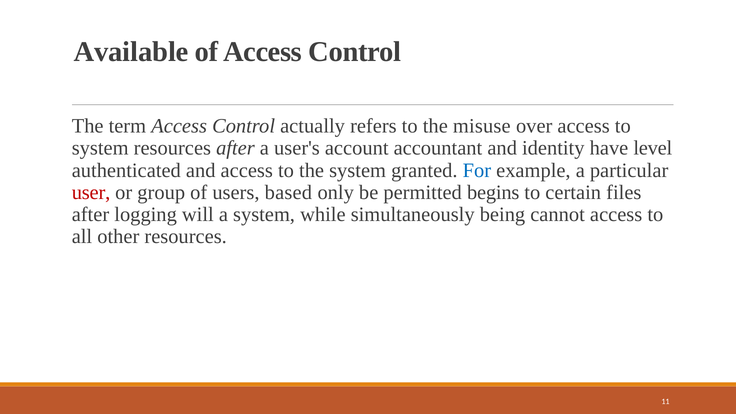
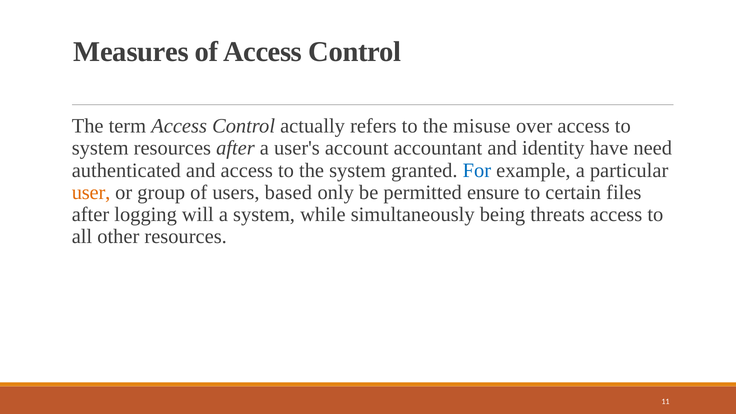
Available: Available -> Measures (131, 52)
level: level -> need (653, 148)
user colour: red -> orange (91, 192)
begins: begins -> ensure (493, 192)
cannot: cannot -> threats (558, 214)
